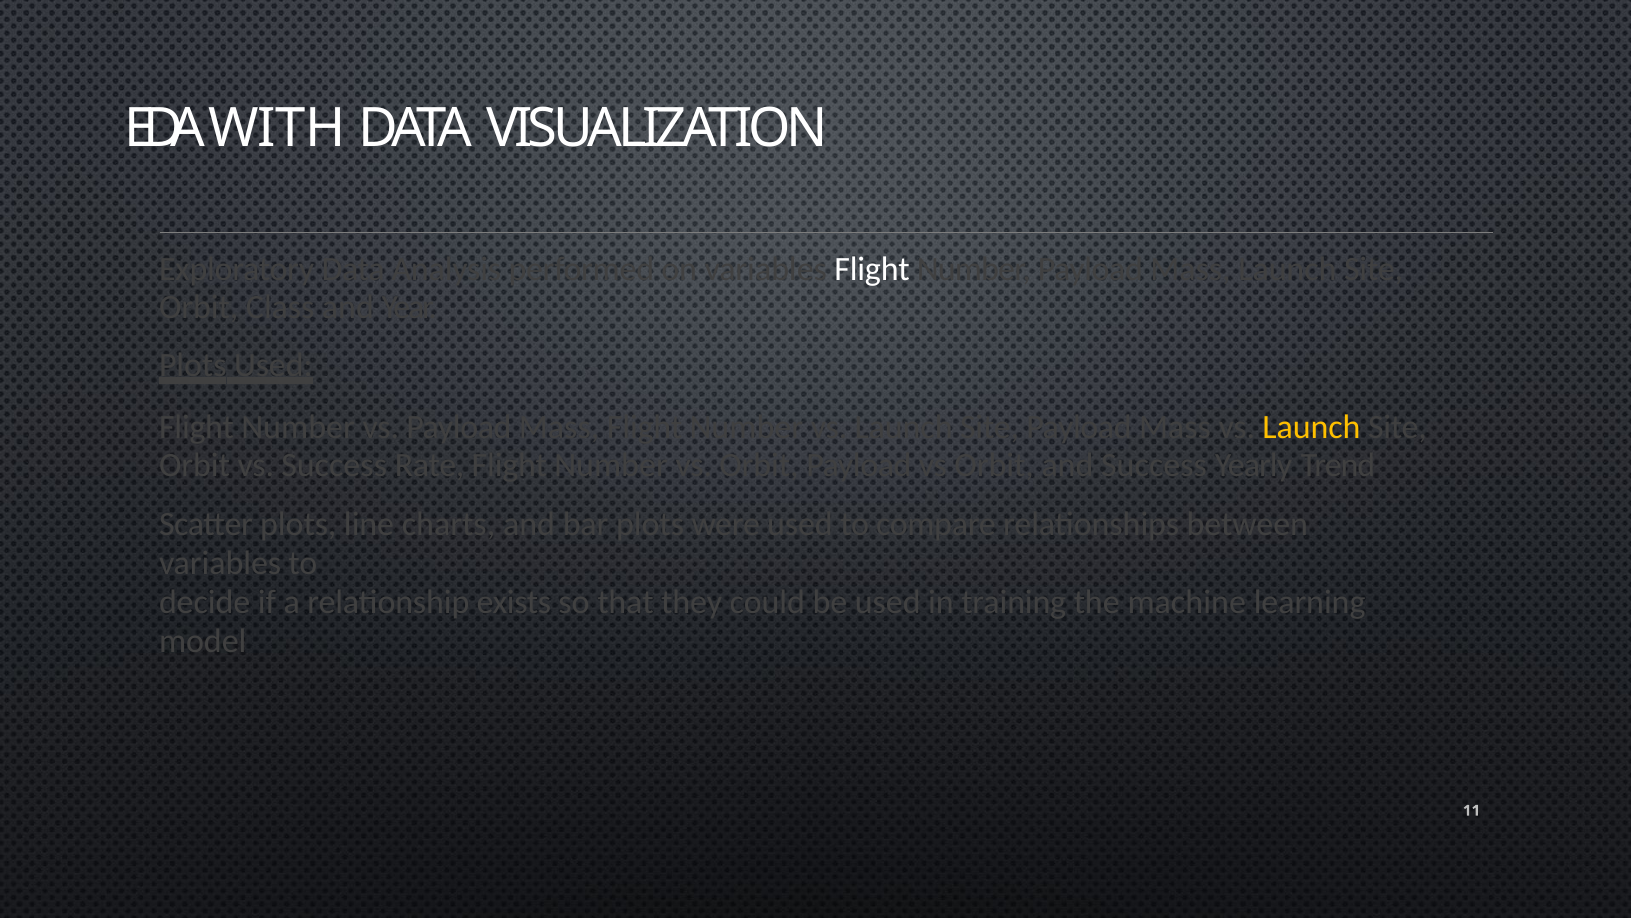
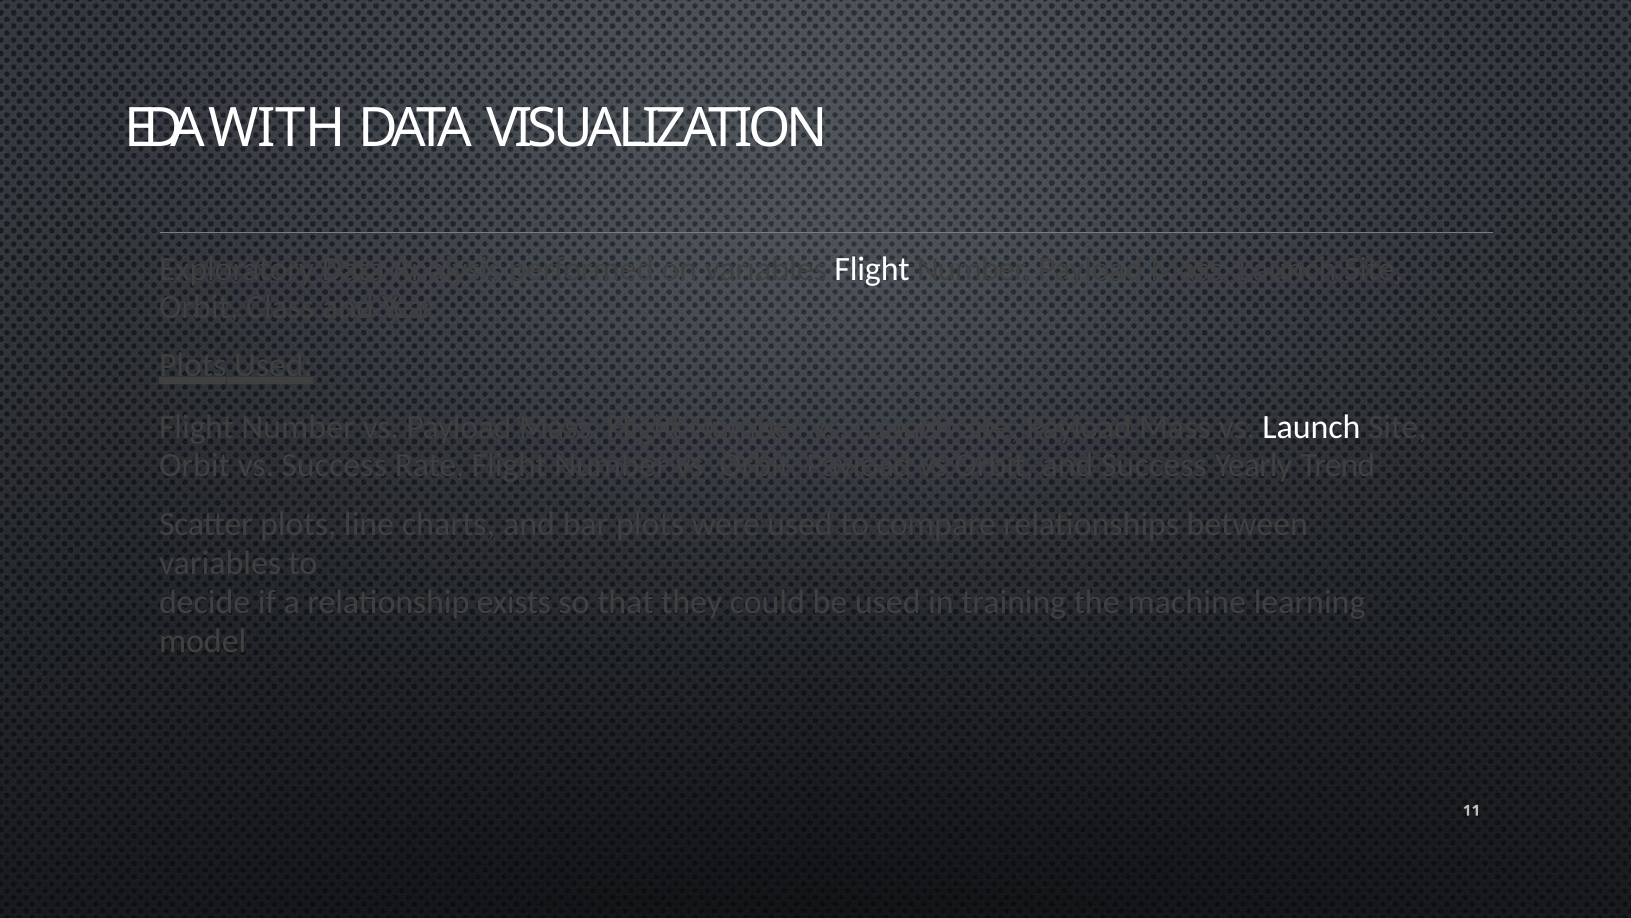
Launch colour: yellow -> white (1311, 427)
